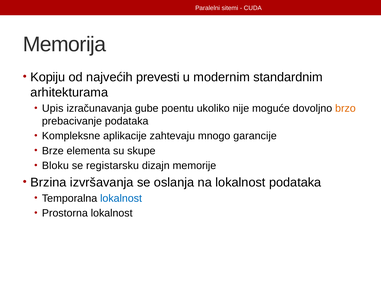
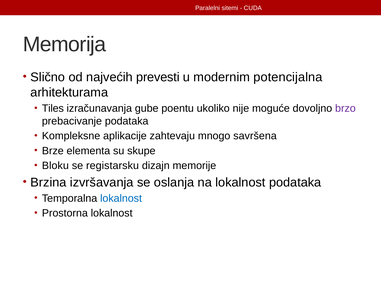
Kopiju: Kopiju -> Slično (48, 77)
standardnim: standardnim -> potencijalna (288, 77)
Upis: Upis -> Tiles (53, 108)
brzo colour: orange -> purple (345, 108)
garancije: garancije -> savršena (255, 136)
